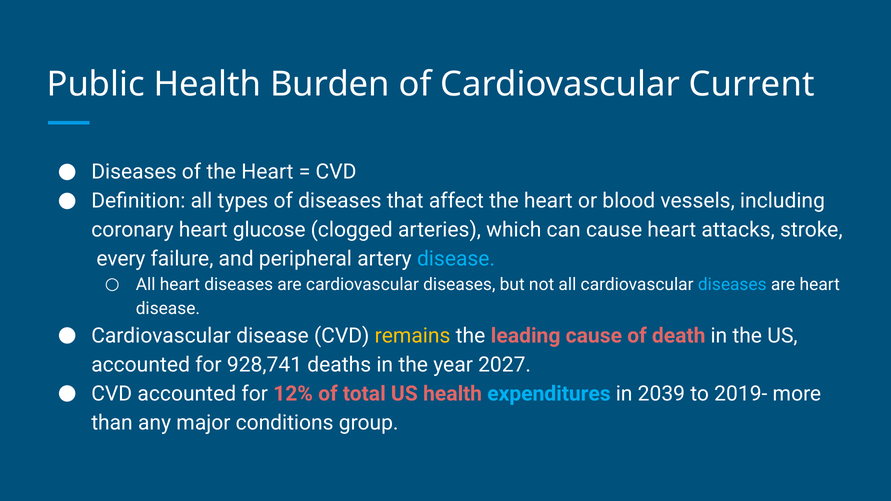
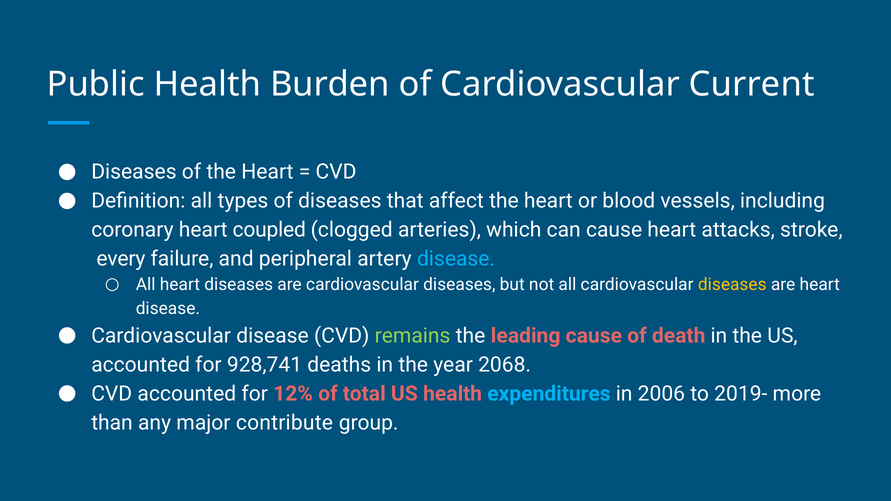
glucose: glucose -> coupled (269, 230)
diseases colour: light blue -> yellow (732, 285)
remains colour: yellow -> light green (413, 336)
2027: 2027 -> 2068 (505, 365)
2039: 2039 -> 2006 (661, 394)
conditions: conditions -> contribute (284, 423)
